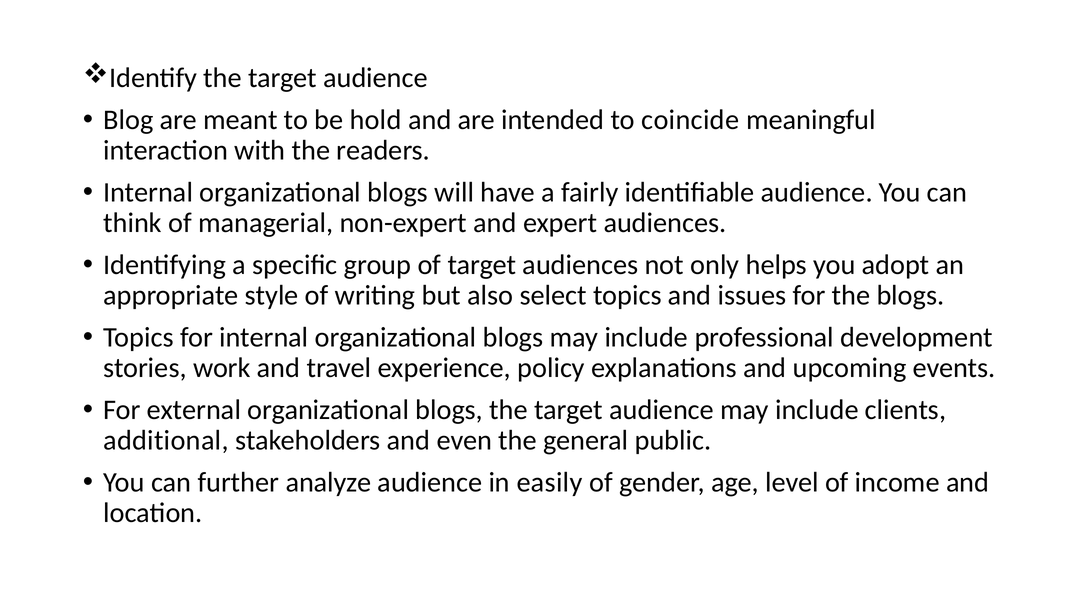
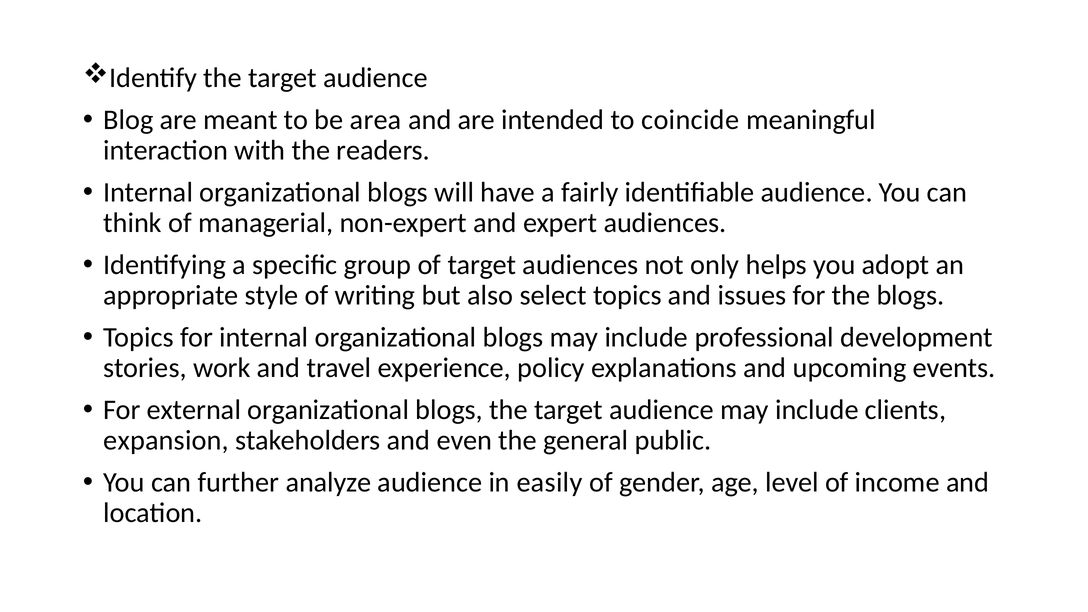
hold: hold -> area (376, 120)
additional: additional -> expansion (166, 440)
